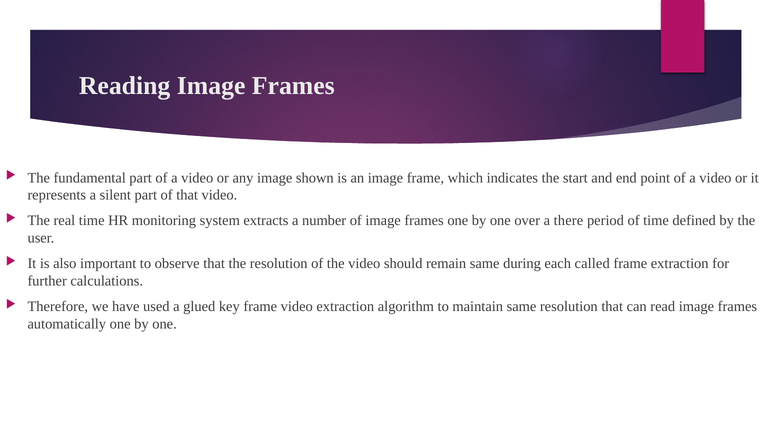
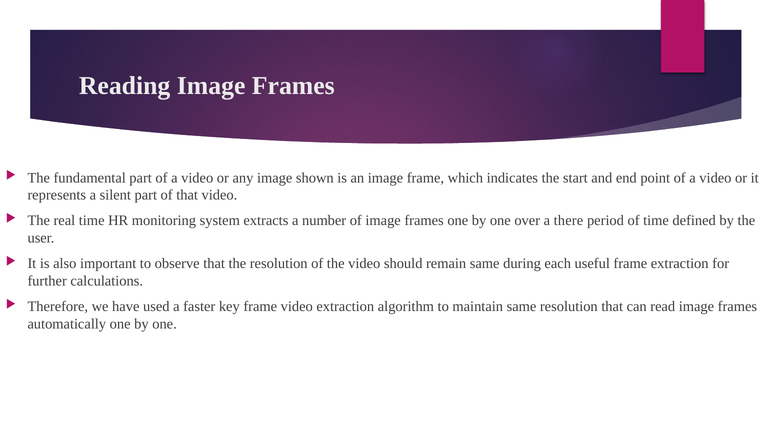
called: called -> useful (592, 263)
glued: glued -> faster (199, 306)
